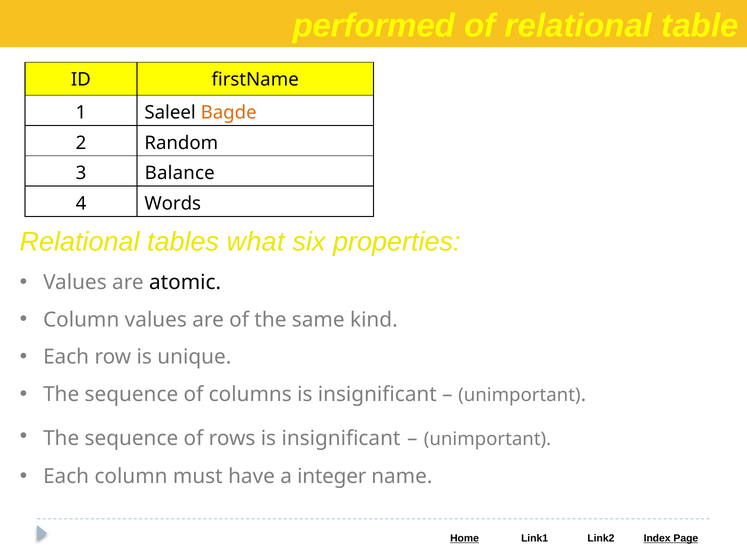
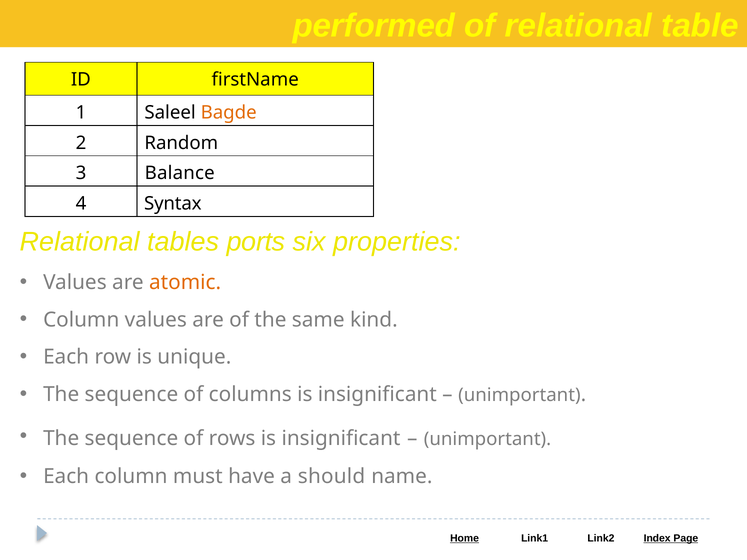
Words: Words -> Syntax (173, 204)
what: what -> ports (256, 242)
atomic colour: black -> orange (185, 283)
integer: integer -> should (332, 477)
